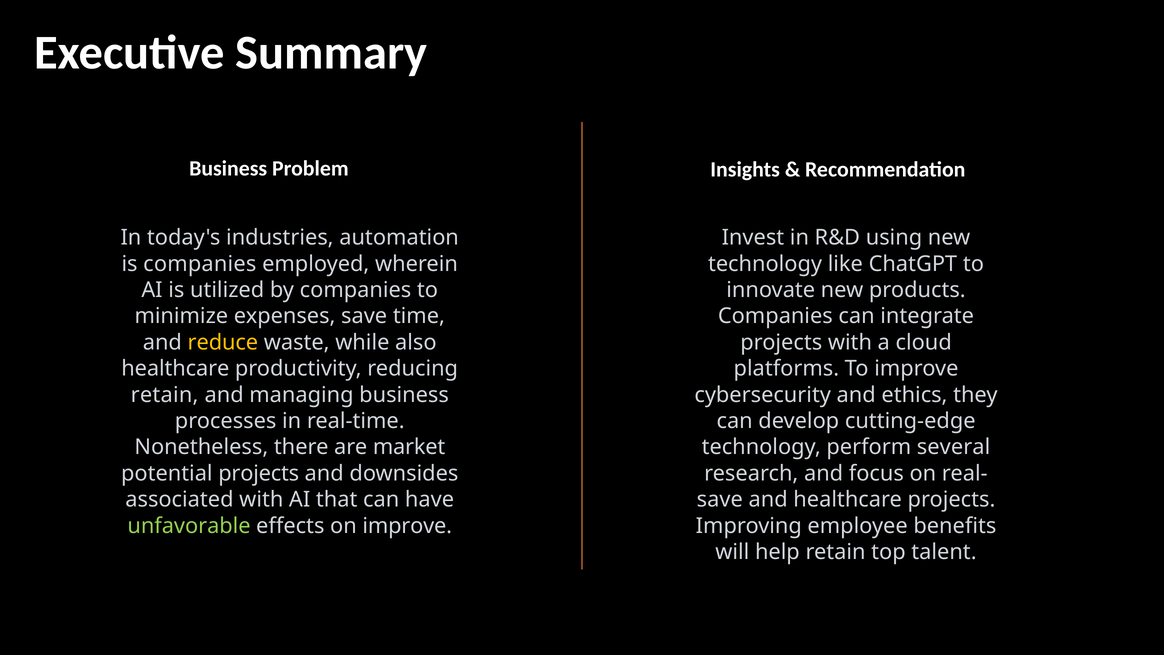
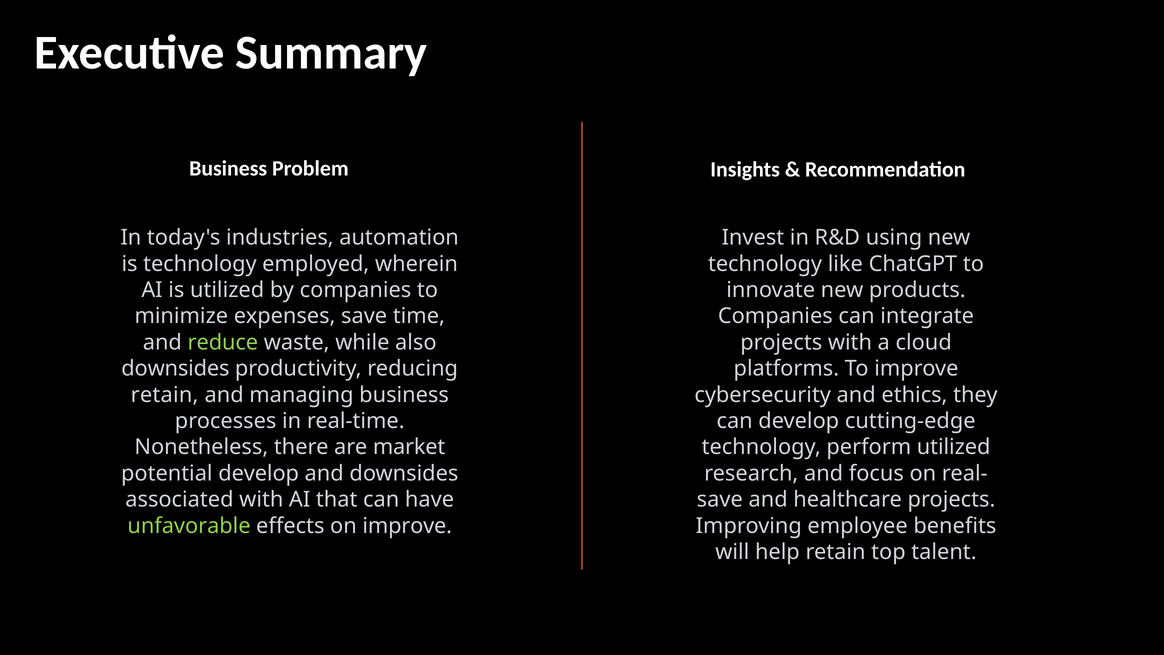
is companies: companies -> technology (200, 264)
reduce colour: yellow -> light green (223, 342)
healthcare: healthcare -> downsides (175, 368)
perform several: several -> utilized (954, 447)
potential projects: projects -> develop (259, 473)
